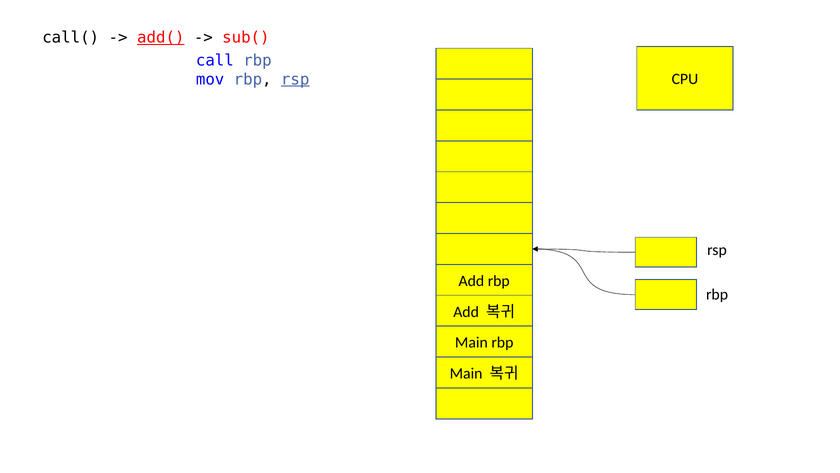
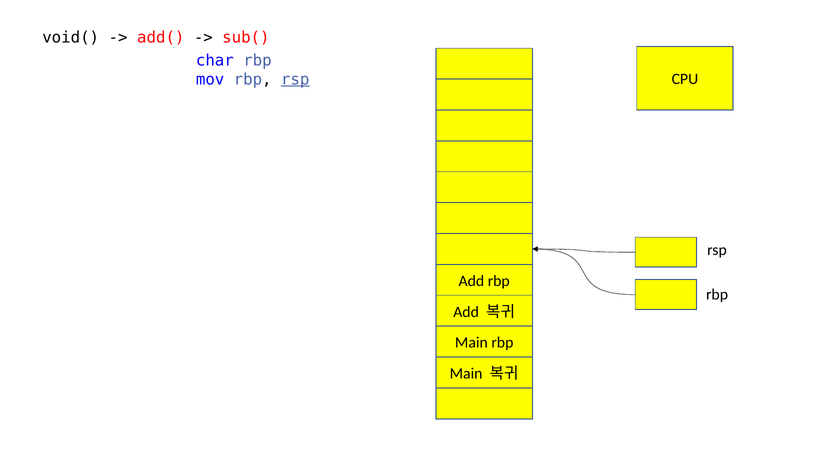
call(: call( -> void( (71, 37)
add( underline: present -> none (161, 37)
call: call -> char (215, 60)
